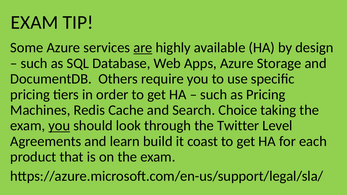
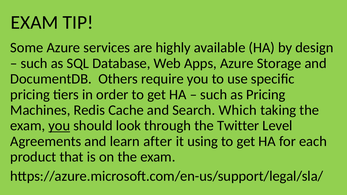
are underline: present -> none (143, 48)
Choice: Choice -> Which (238, 110)
build: build -> after (158, 141)
coast: coast -> using (203, 141)
